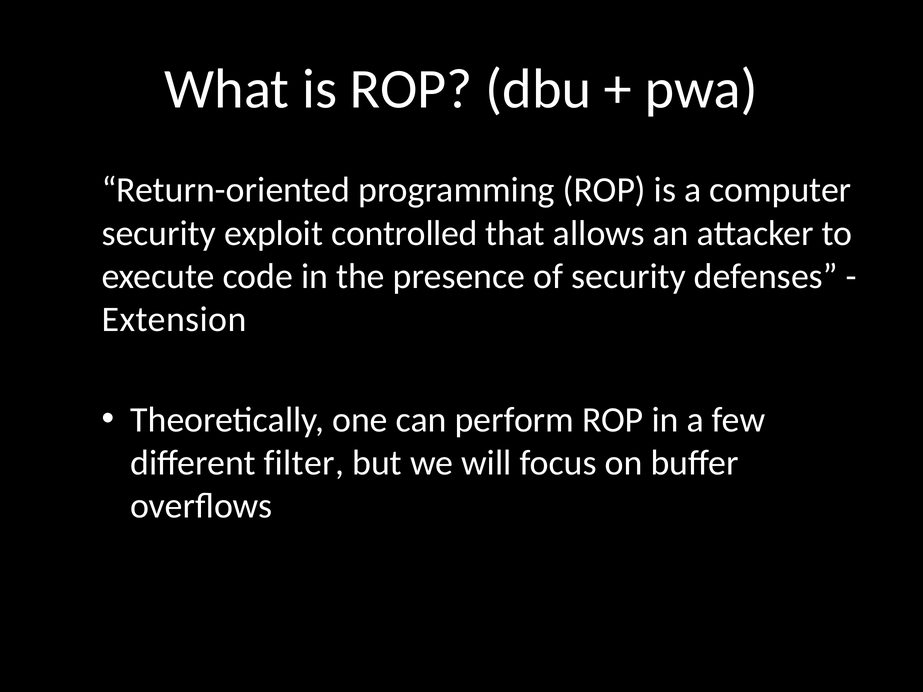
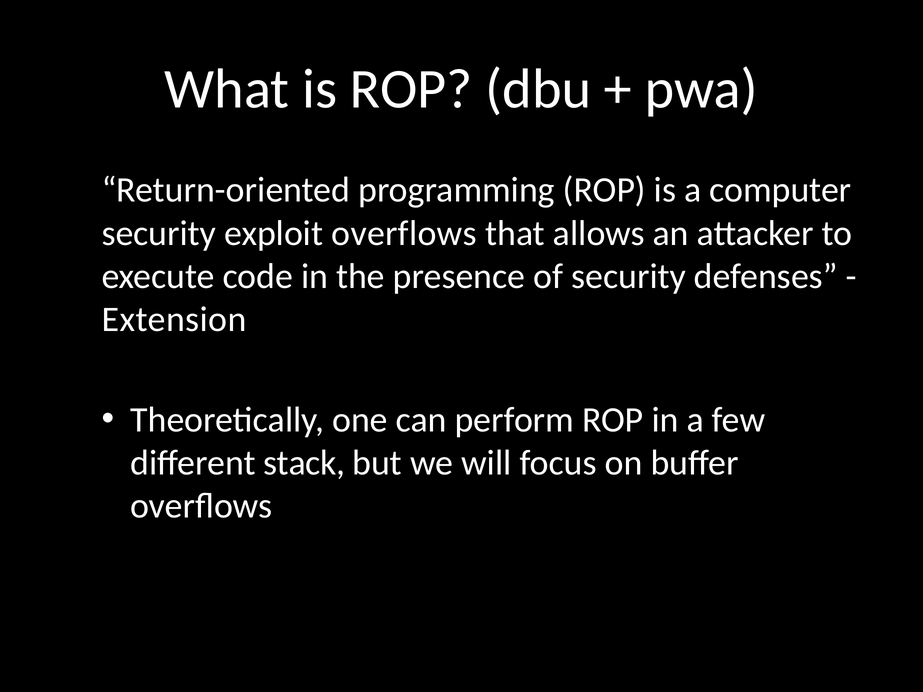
exploit controlled: controlled -> overflows (404, 233)
filter: filter -> stack (304, 463)
